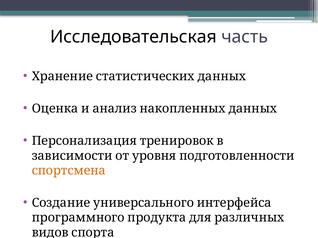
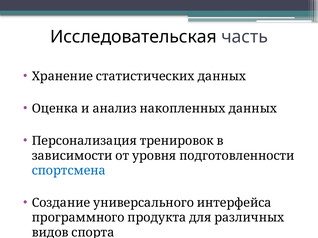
спортсмена colour: orange -> blue (69, 171)
